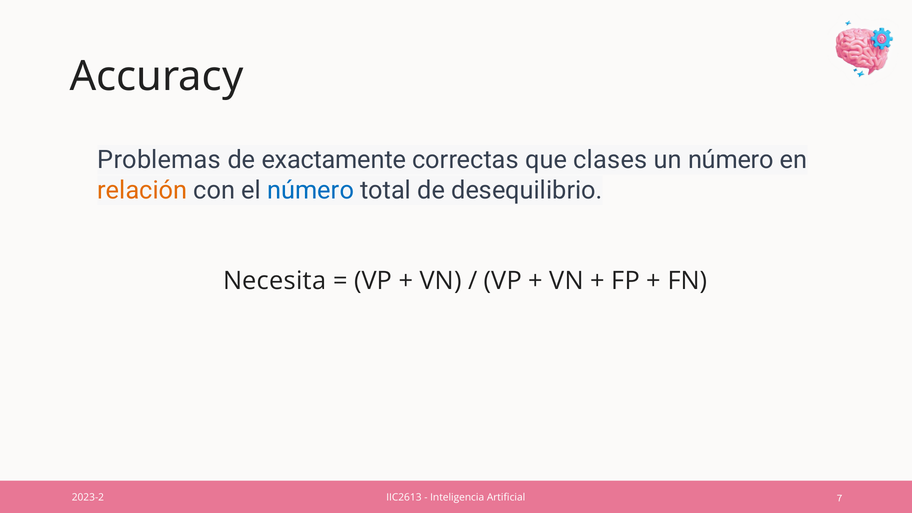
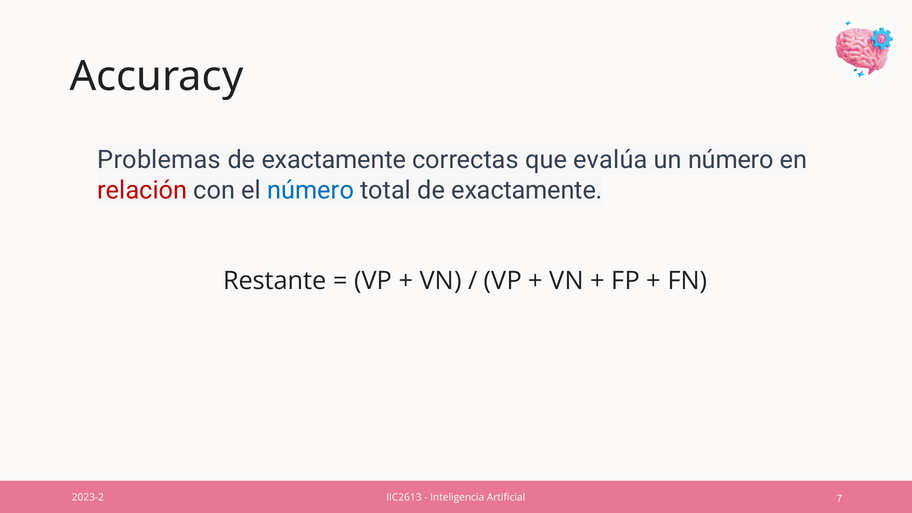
clases: clases -> evalúa (610, 160)
relación colour: orange -> red (142, 191)
total de desequilibrio: desequilibrio -> exactamente (527, 191)
Necesita: Necesita -> Restante (275, 281)
